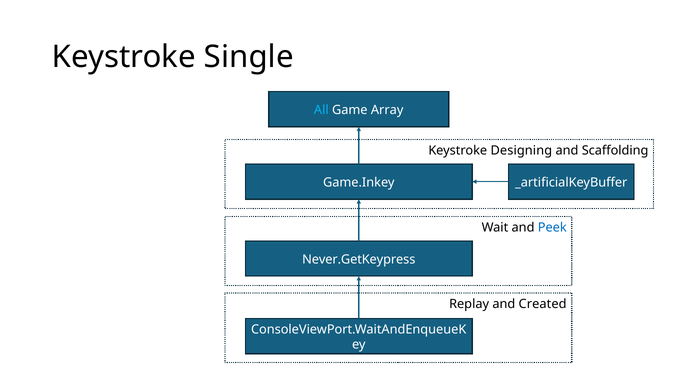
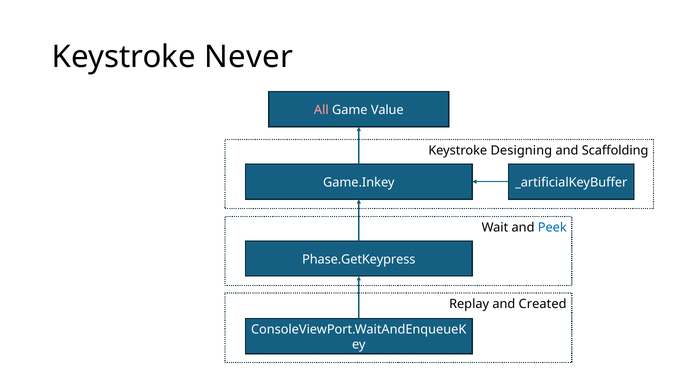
Single: Single -> Never (249, 57)
All colour: light blue -> pink (321, 110)
Array: Array -> Value (387, 110)
Never.GetKeypress: Never.GetKeypress -> Phase.GetKeypress (359, 259)
